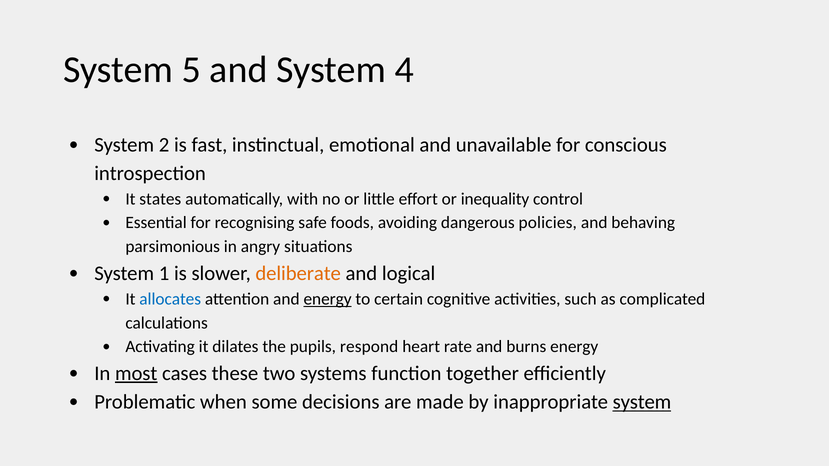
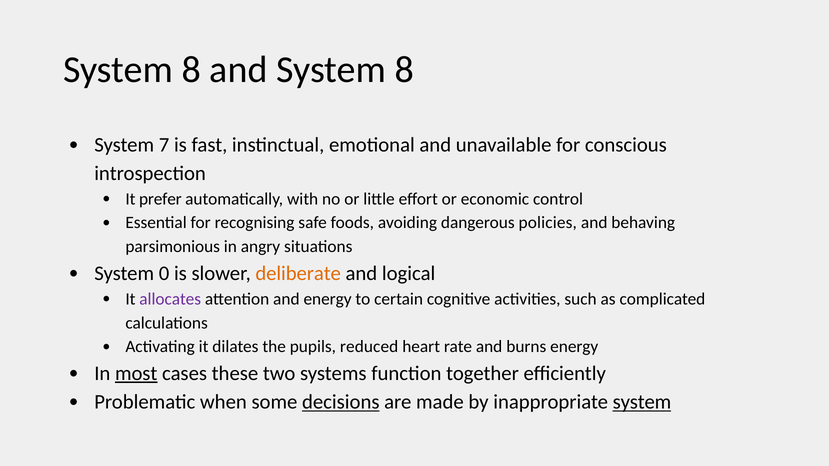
5: 5 -> 8 (191, 70)
and System 4: 4 -> 8 (404, 70)
2: 2 -> 7 (164, 145)
states: states -> prefer (160, 199)
inequality: inequality -> economic (495, 199)
1: 1 -> 0 (164, 274)
allocates colour: blue -> purple (170, 299)
energy underline: present -> none (328, 299)
respond: respond -> reduced (369, 347)
decisions underline: none -> present (341, 402)
